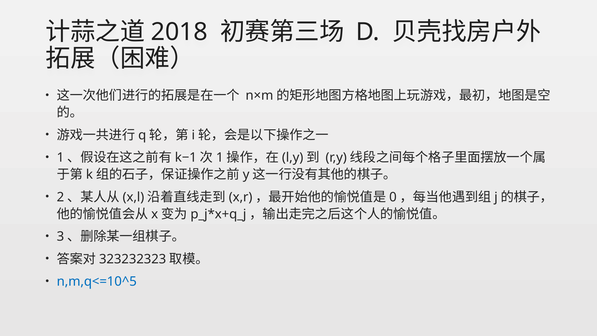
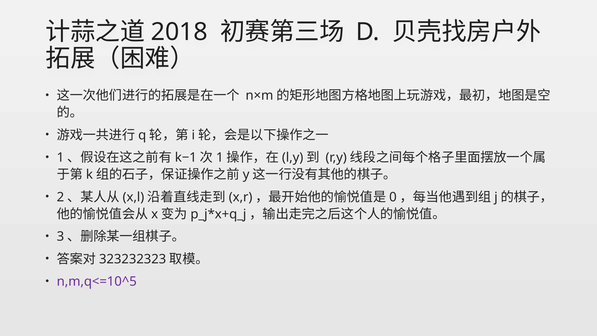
n,m,q<=10^5 colour: blue -> purple (97, 281)
